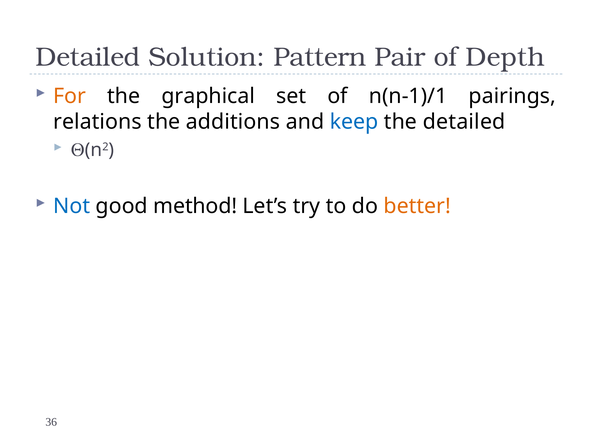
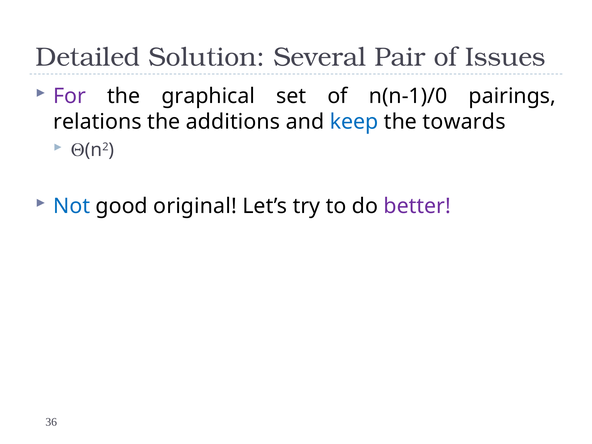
Pattern: Pattern -> Several (320, 57)
Depth: Depth -> Issues (505, 57)
For colour: orange -> purple (70, 96)
n(n-1)/1: n(n-1)/1 -> n(n-1)/0 (408, 96)
the detailed: detailed -> towards (464, 122)
method: method -> original (195, 206)
better colour: orange -> purple (417, 206)
